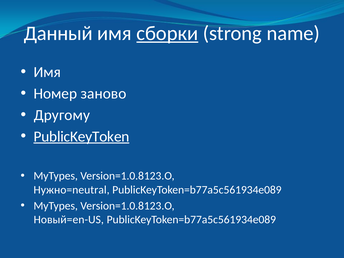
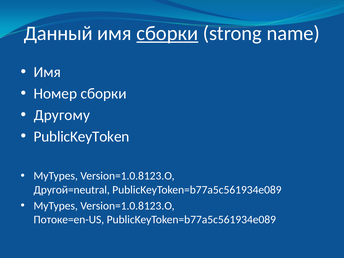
Номер заново: заново -> сборки (104, 94)
PublicKeyToken underline: present -> none (82, 136)
Нужно=neutral: Нужно=neutral -> Другой=neutral (72, 190)
Новый=en-US: Новый=en-US -> Потоке=en-US (69, 220)
